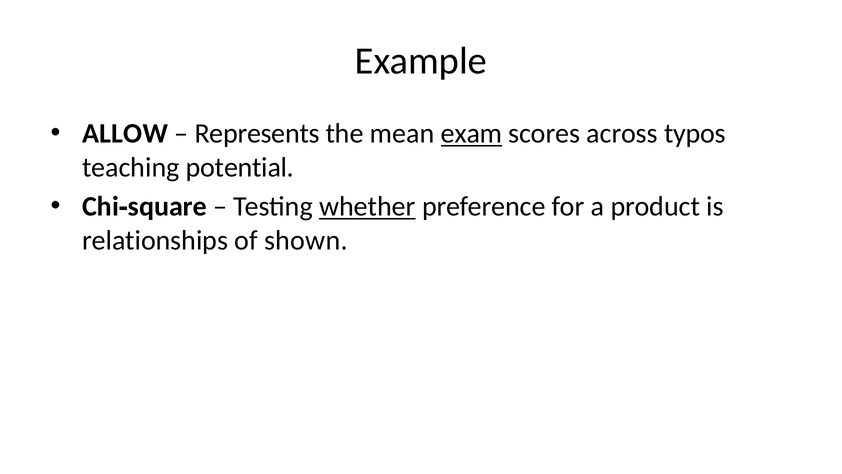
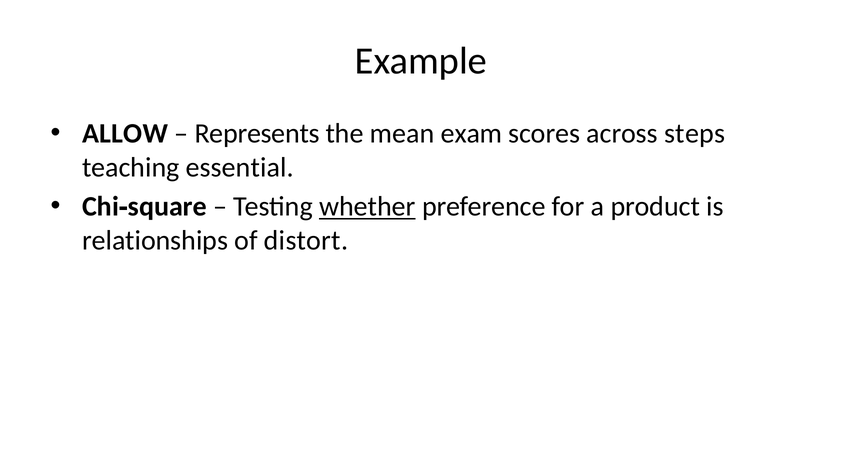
exam underline: present -> none (472, 134)
typos: typos -> steps (695, 134)
potential: potential -> essential (240, 167)
shown: shown -> distort (306, 240)
